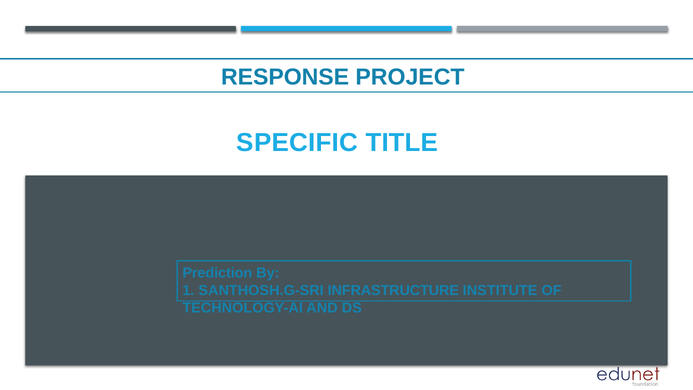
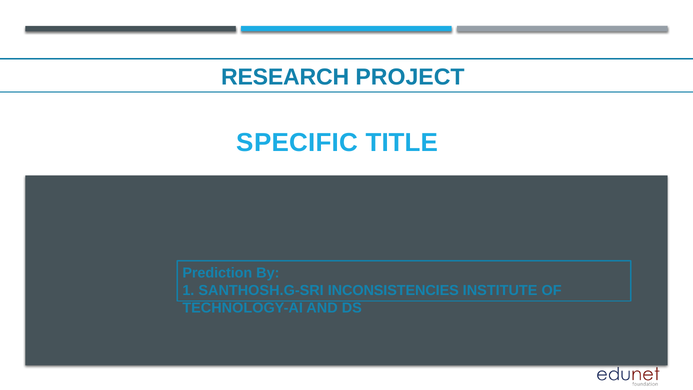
RESPONSE: RESPONSE -> RESEARCH (285, 77)
INFRASTRUCTURE: INFRASTRUCTURE -> INCONSISTENCIES (393, 290)
